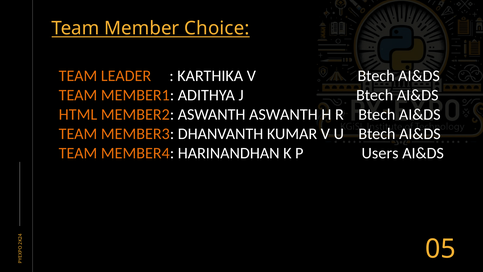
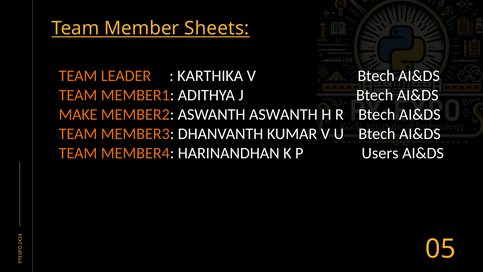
Choice: Choice -> Sheets (217, 28)
HTML: HTML -> MAKE (78, 115)
